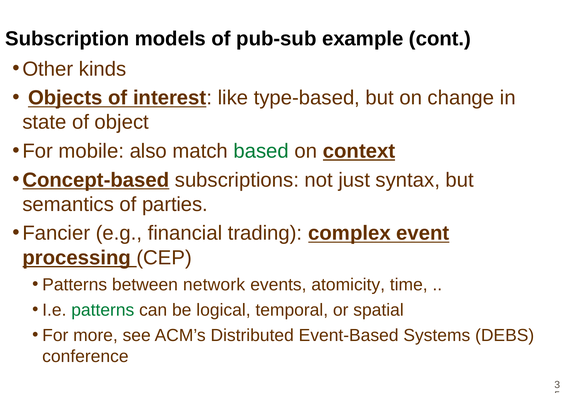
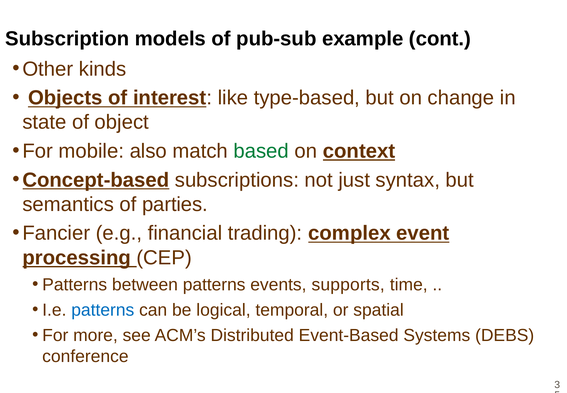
between network: network -> patterns (214, 284)
atomicity: atomicity -> supports (348, 284)
patterns colour: green -> blue (103, 310)
